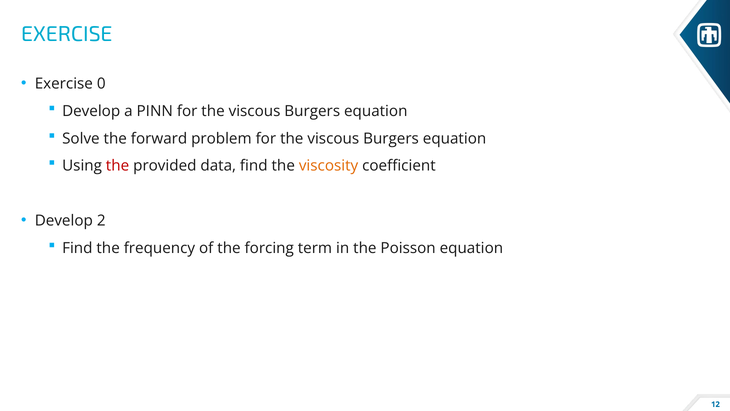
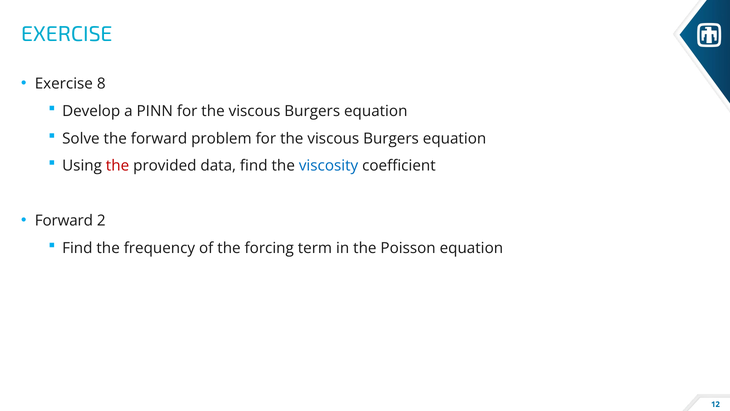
0: 0 -> 8 (101, 84)
viscosity colour: orange -> blue (329, 166)
Develop: Develop -> Forward (64, 221)
